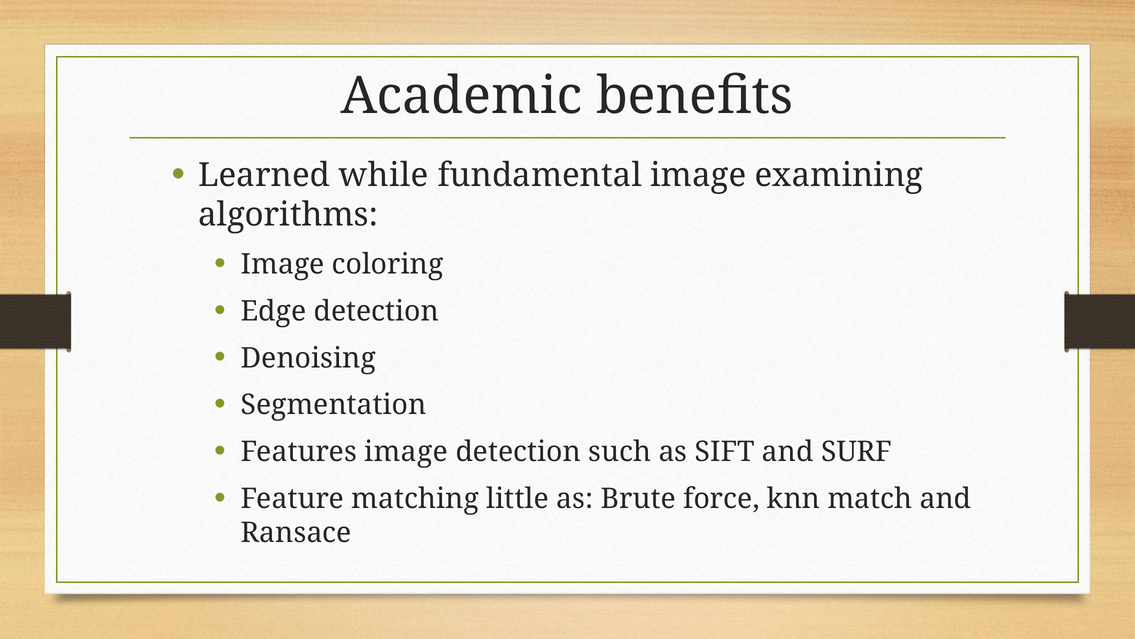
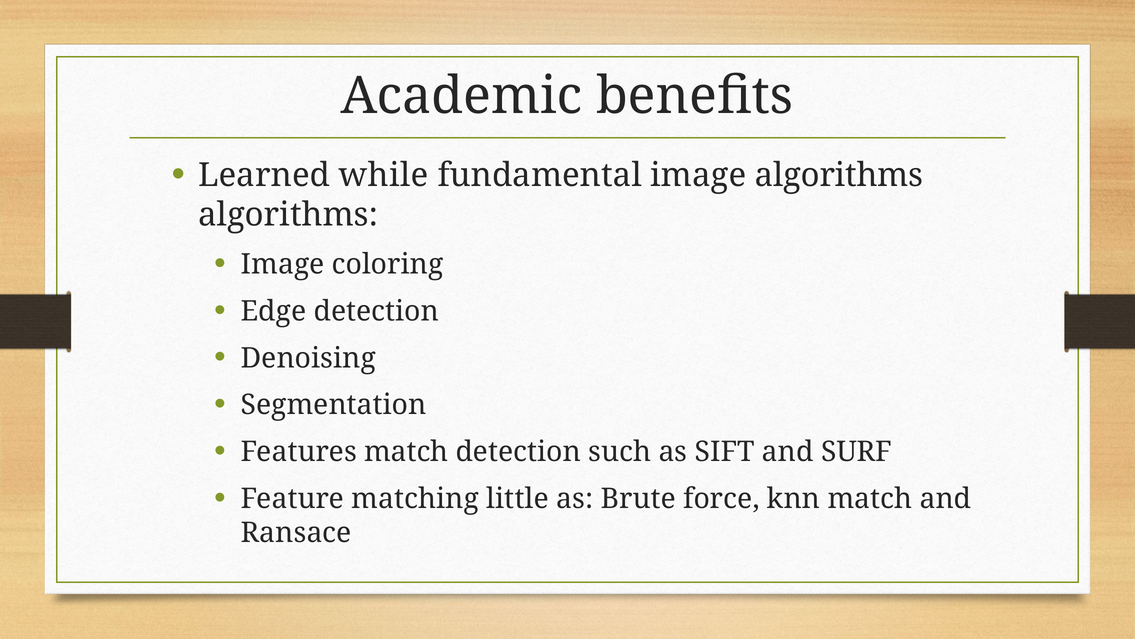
image examining: examining -> algorithms (839, 175)
Features image: image -> match (406, 451)
